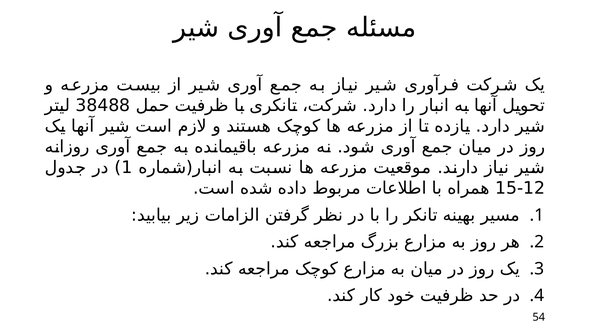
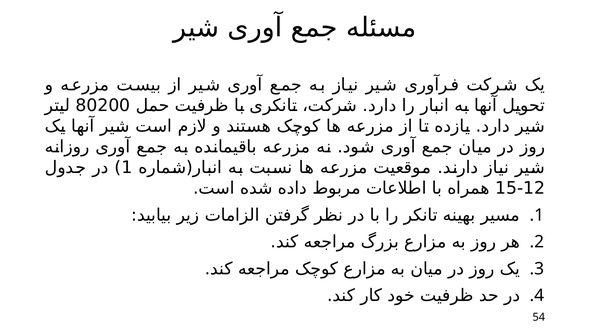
38488: 38488 -> 80200 (103, 106)
